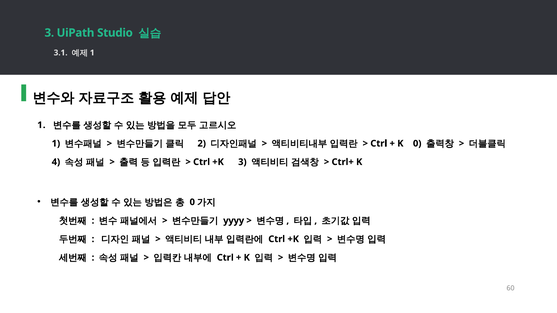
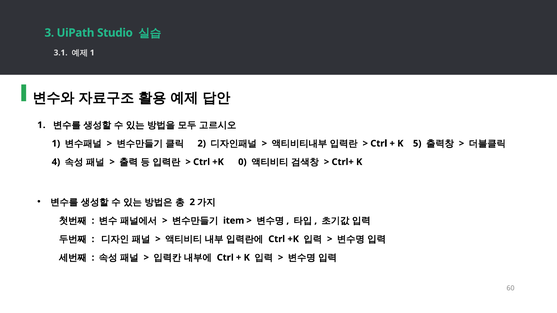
K 0: 0 -> 5 (417, 144)
+K 3: 3 -> 0 (242, 162)
0: 0 -> 2 (192, 202)
yyyy: yyyy -> item (234, 221)
